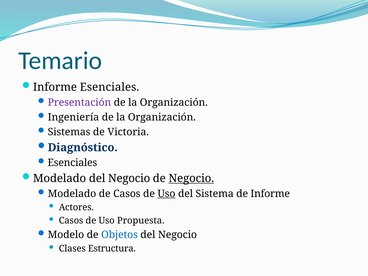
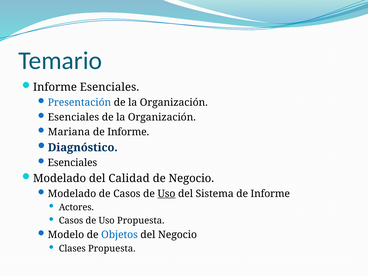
Presentación colour: purple -> blue (79, 102)
Ingeniería: Ingeniería -> Esenciales (73, 117)
Sistemas: Sistemas -> Mariana (69, 132)
Victoria: Victoria -> Informe (128, 132)
Modelado del Negocio: Negocio -> Calidad (129, 178)
Negocio underline: present -> none (191, 178)
Clases Estructura: Estructura -> Propuesta (112, 248)
